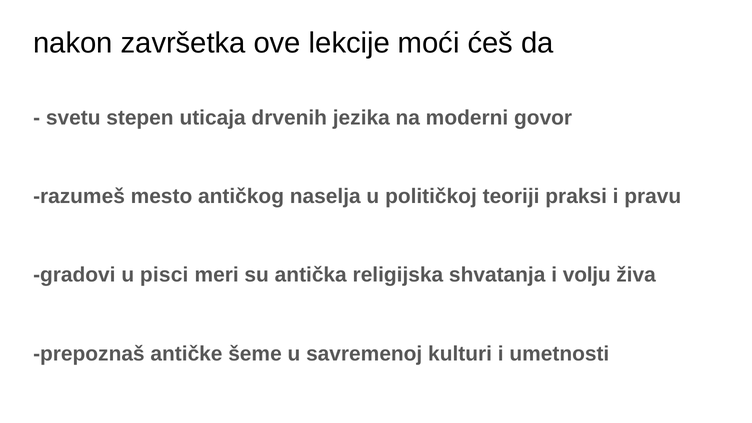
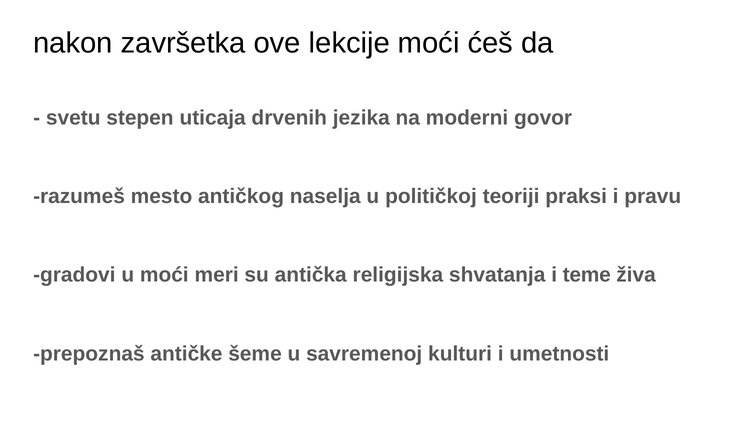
u pisci: pisci -> moći (164, 275)
volju: volju -> teme (587, 275)
